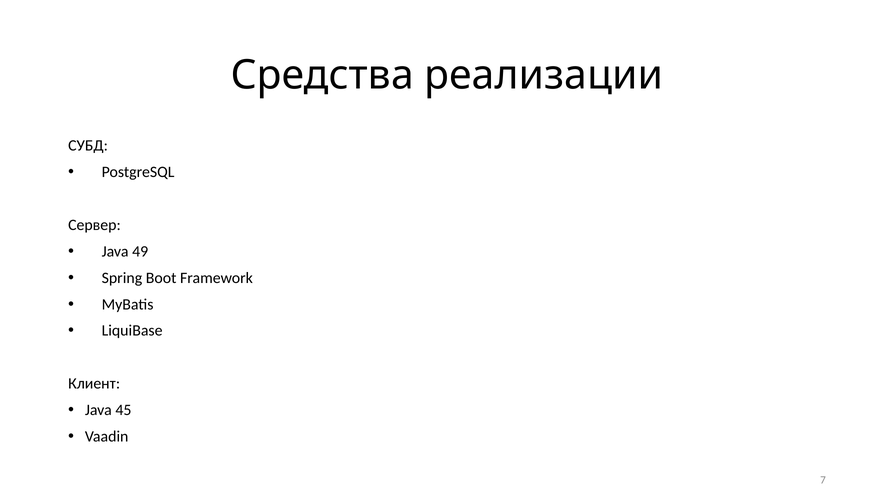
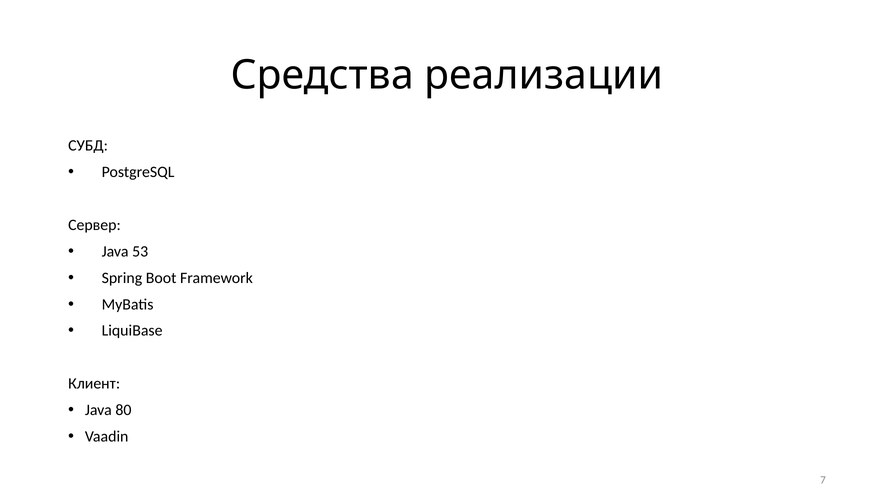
49: 49 -> 53 (140, 251)
45: 45 -> 80 (123, 410)
